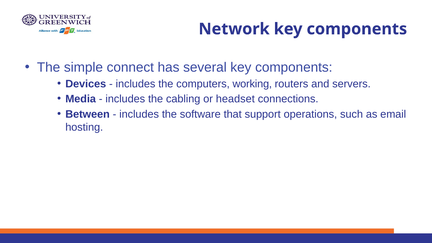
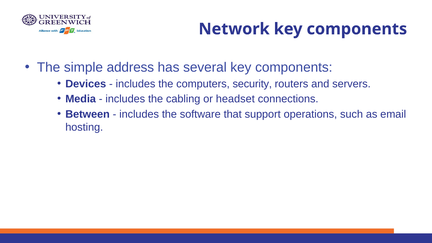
connect: connect -> address (130, 67)
working: working -> security (252, 84)
